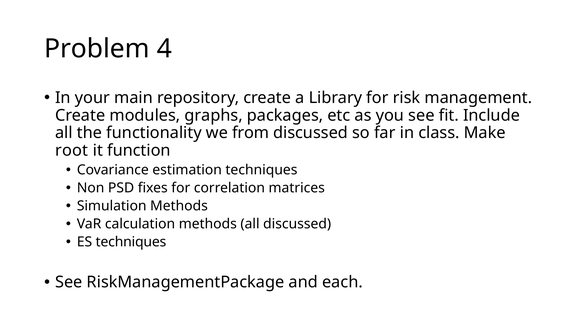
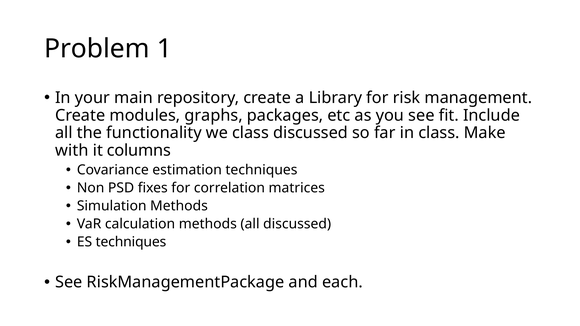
4: 4 -> 1 (164, 49)
we from: from -> class (251, 133)
root: root -> with (72, 151)
function: function -> columns (139, 151)
